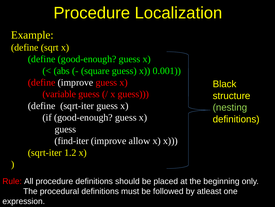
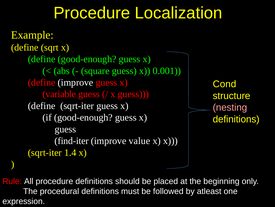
Black: Black -> Cond (224, 84)
nesting colour: light green -> pink (230, 107)
allow: allow -> value (139, 140)
1.2: 1.2 -> 1.4 (70, 152)
